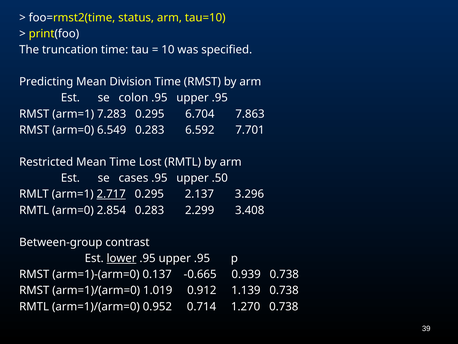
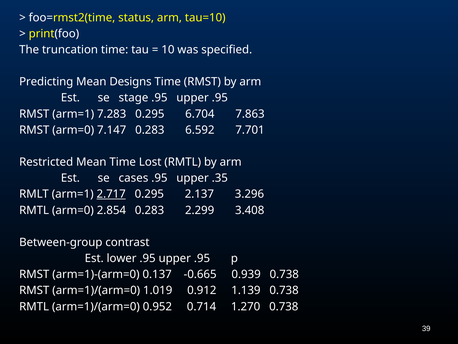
Division: Division -> Designs (131, 82)
colon: colon -> stage (133, 98)
6.549: 6.549 -> 7.147 (112, 130)
.50: .50 -> .35 (220, 178)
lower underline: present -> none (122, 258)
